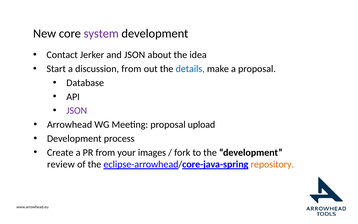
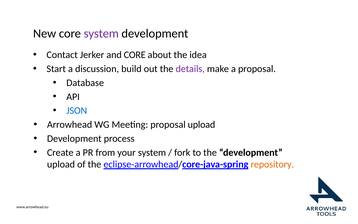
and JSON: JSON -> CORE (135, 55)
discussion from: from -> build (131, 69)
details colour: blue -> purple (190, 69)
JSON colour: purple -> blue (77, 111)
your images: images -> system (152, 152)
review: review -> upload (61, 164)
